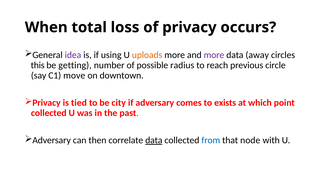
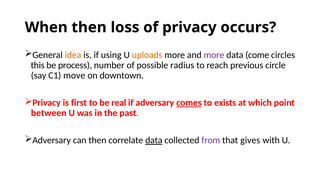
When total: total -> then (89, 27)
idea colour: purple -> orange (73, 55)
away: away -> come (257, 55)
getting: getting -> process (75, 65)
tied: tied -> first (79, 103)
city: city -> real (119, 103)
comes underline: none -> present (189, 103)
collected: collected -> between (49, 113)
from colour: blue -> purple (211, 141)
node: node -> gives (250, 141)
